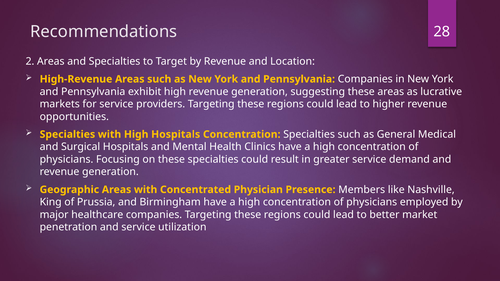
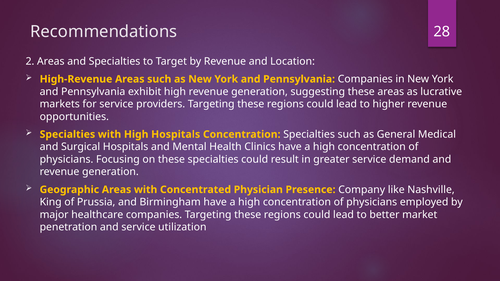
Members: Members -> Company (362, 190)
